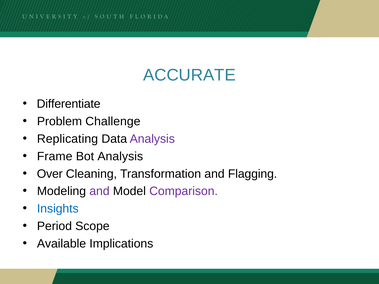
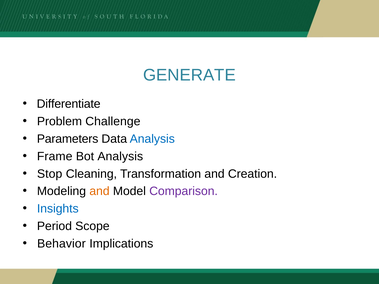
ACCURATE: ACCURATE -> GENERATE (189, 75)
Replicating: Replicating -> Parameters (68, 139)
Analysis colour: purple -> blue (152, 139)
Over: Over -> Stop (50, 174)
Flagging: Flagging -> Creation (253, 174)
and colour: purple -> orange (99, 191)
Available: Available -> Behavior (61, 244)
